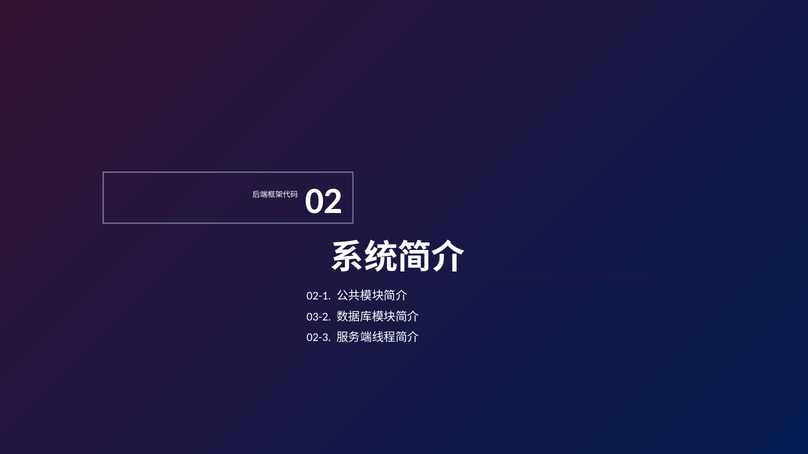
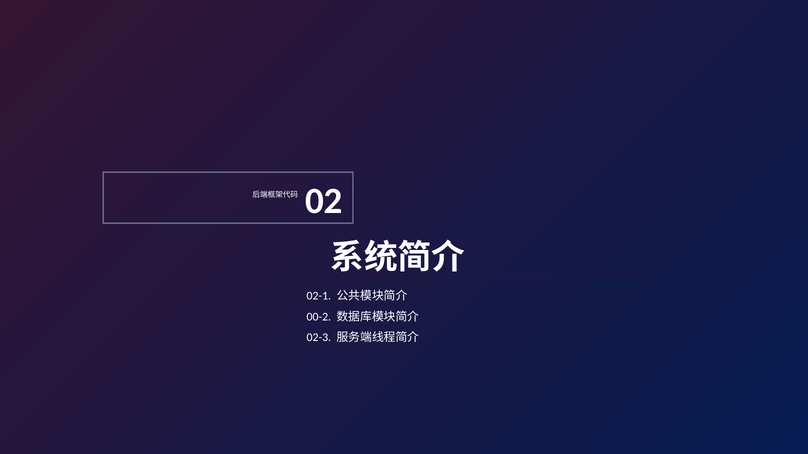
03-2: 03-2 -> 00-2 (319, 317)
